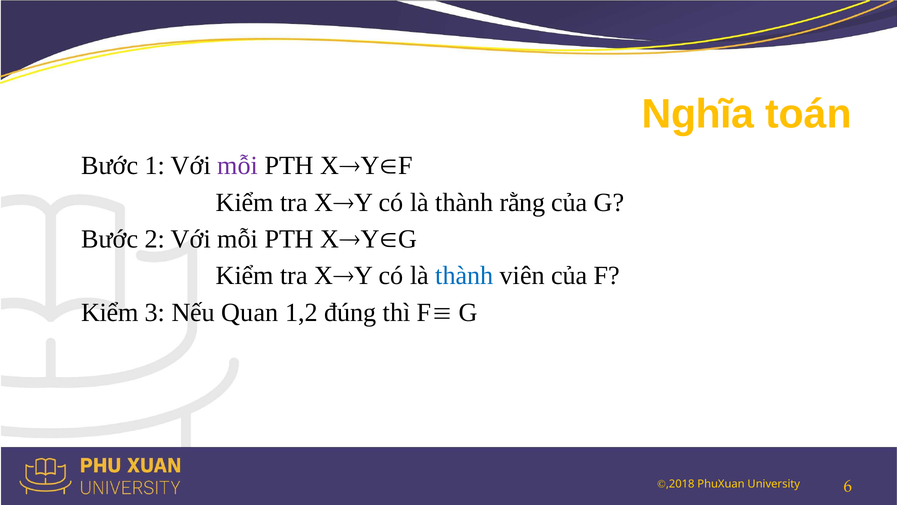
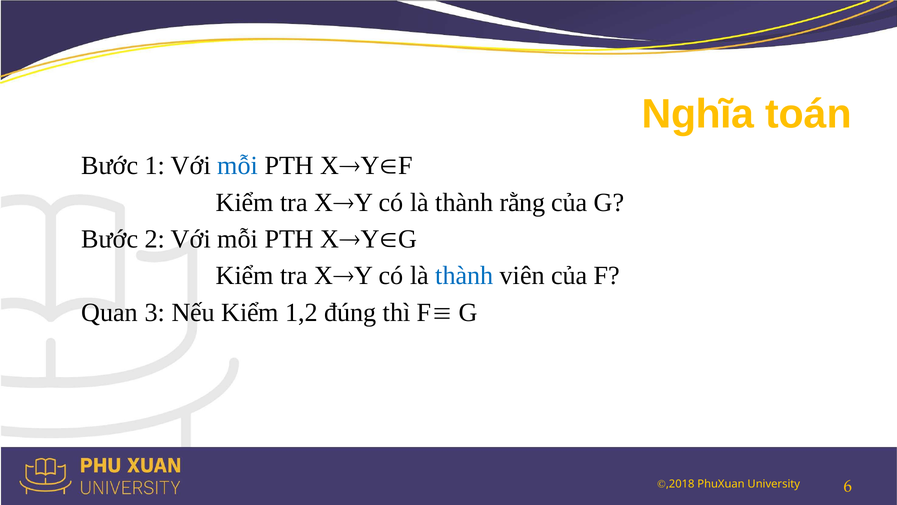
mỗi colour: purple -> blue (238, 166)
Kiểm: Kiểm -> Quan (110, 312)
Nếu Quan: Quan -> Kiểm (250, 312)
